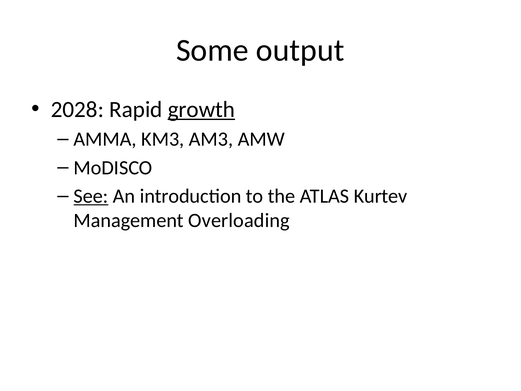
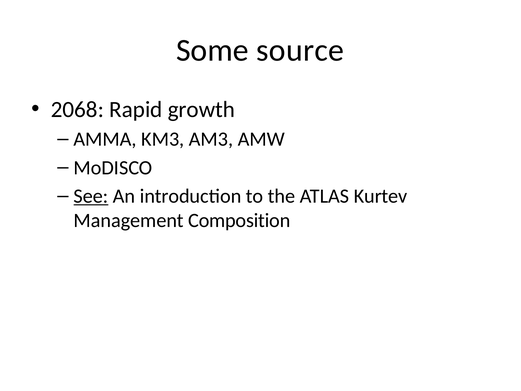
output: output -> source (300, 50)
2028: 2028 -> 2068 (77, 109)
growth underline: present -> none (201, 109)
Overloading: Overloading -> Composition (239, 220)
